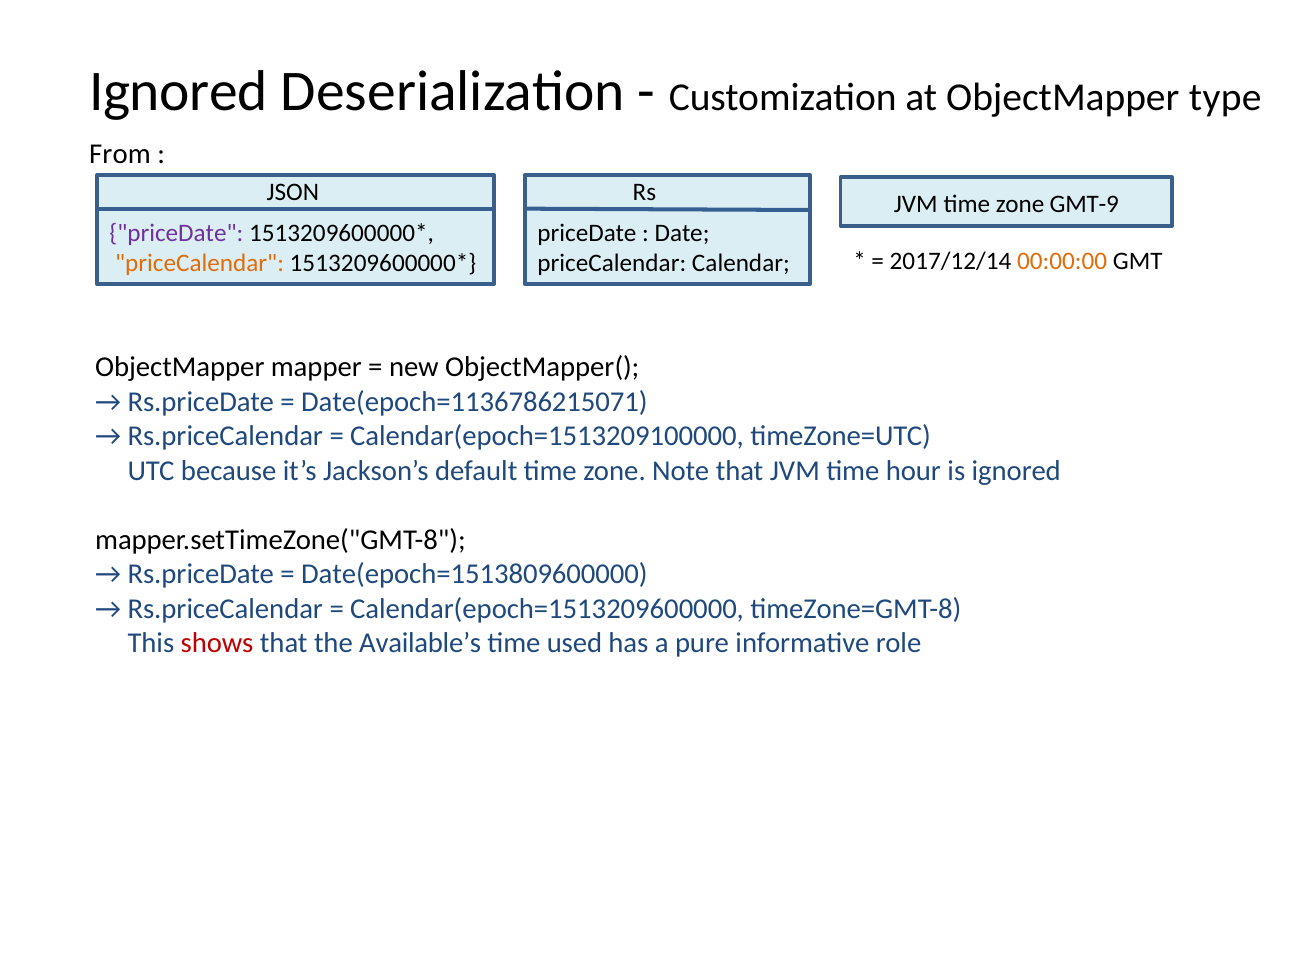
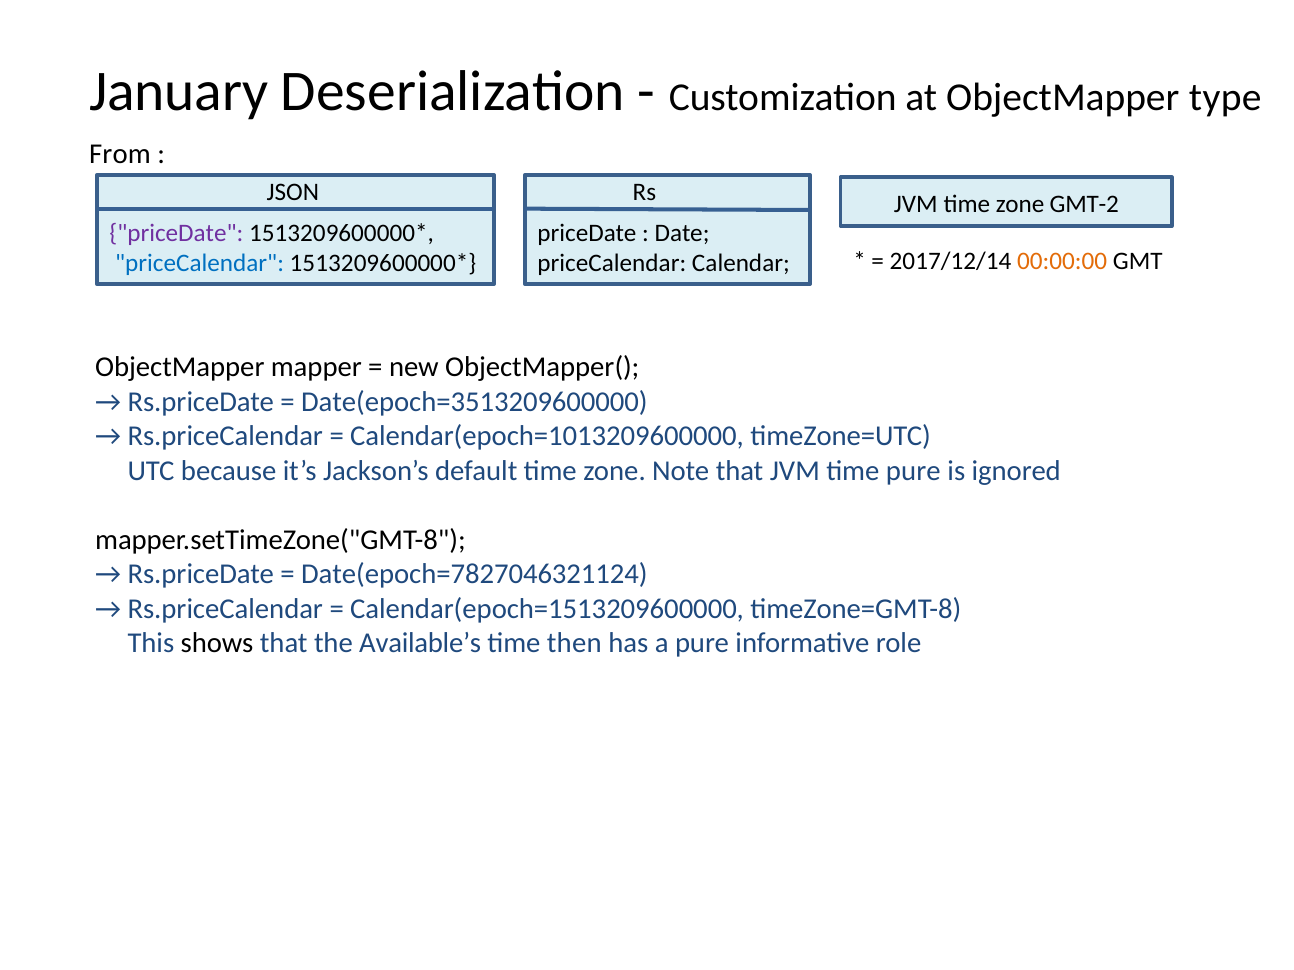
Ignored: Ignored -> January (179, 92)
GMT-9: GMT-9 -> GMT-2 (1084, 205)
priceCalendar colour: orange -> blue (200, 263)
Date(epoch=1136786215071: Date(epoch=1136786215071 -> Date(epoch=3513209600000 (474, 402)
Calendar(epoch=1513209100000: Calendar(epoch=1513209100000 -> Calendar(epoch=1013209600000 (547, 437)
time hour: hour -> pure (913, 471)
Date(epoch=1513809600000: Date(epoch=1513809600000 -> Date(epoch=7827046321124 (474, 575)
shows colour: red -> black (217, 644)
used: used -> then (574, 644)
